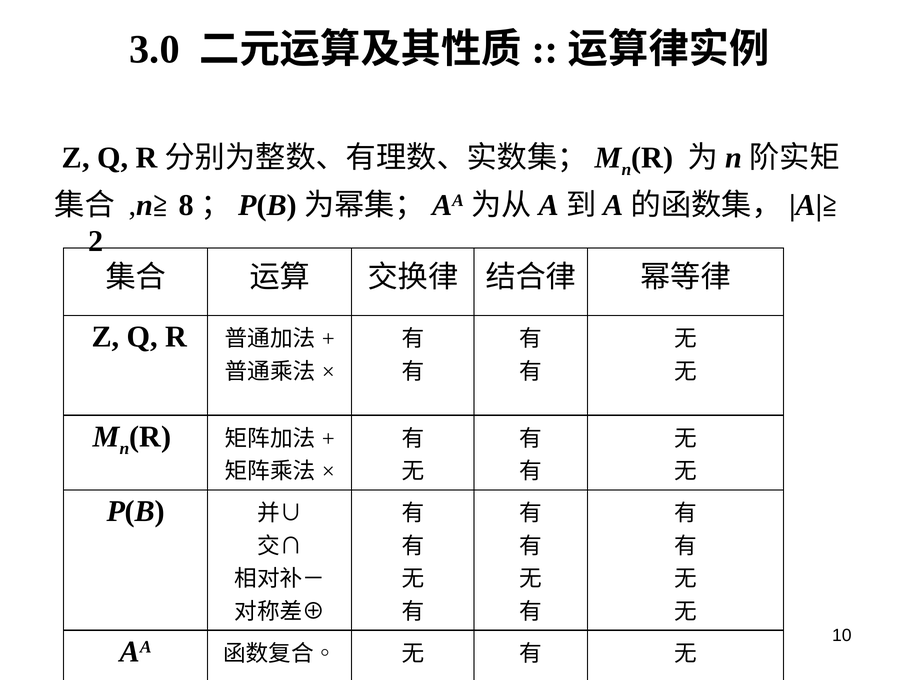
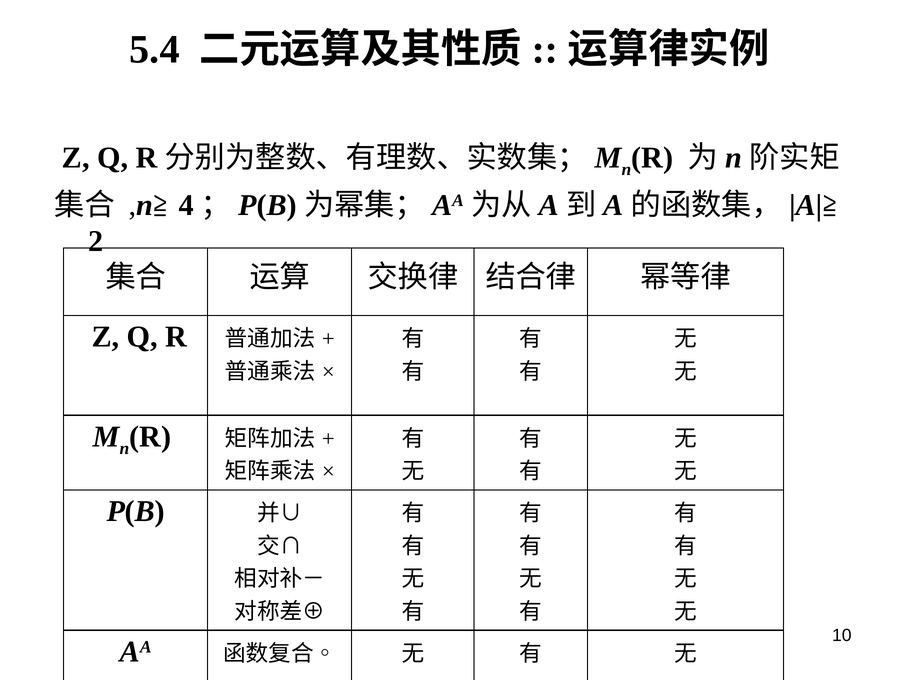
3.0: 3.0 -> 5.4 (155, 49)
8: 8 -> 4 (186, 205)
